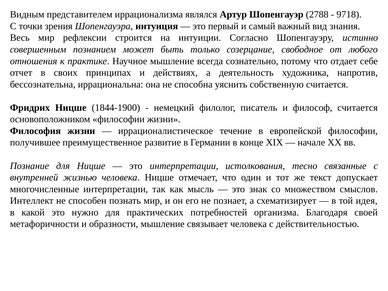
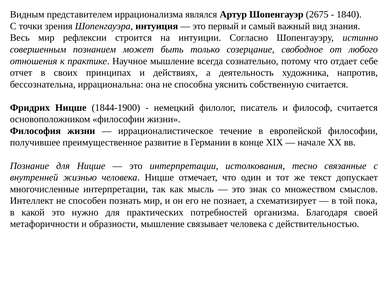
2788: 2788 -> 2675 (317, 15)
9718: 9718 -> 1840 (349, 15)
идея: идея -> пока (367, 201)
